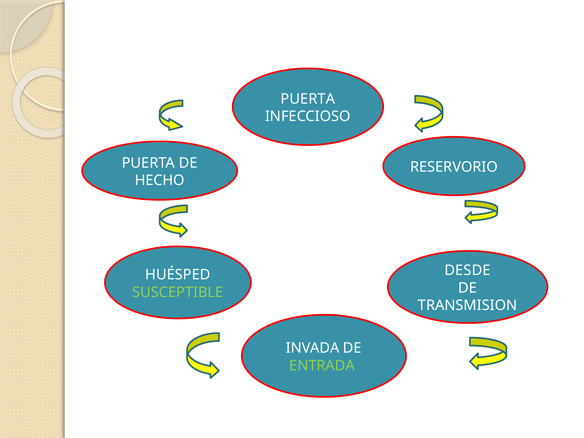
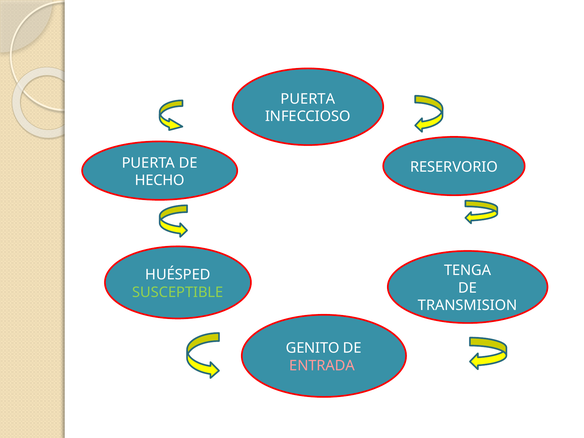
DESDE: DESDE -> TENGA (468, 270)
INVADA: INVADA -> GENITO (313, 348)
ENTRADA colour: light green -> pink (322, 366)
